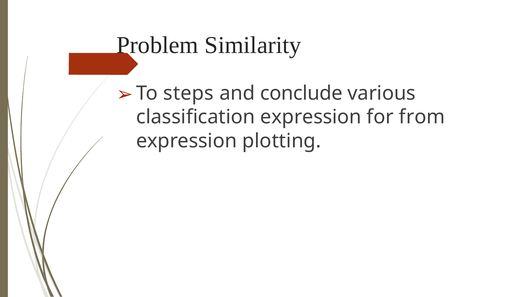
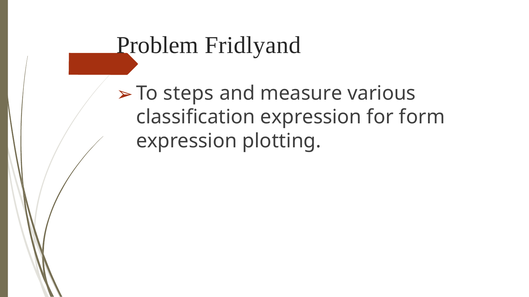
Similarity: Similarity -> Fridlyand (253, 45)
conclude: conclude -> measure (301, 94)
from: from -> form (422, 117)
